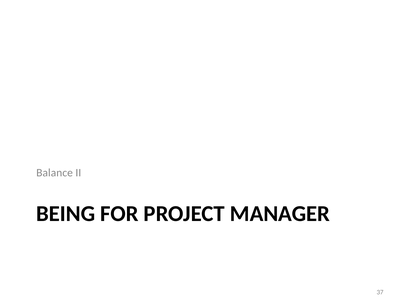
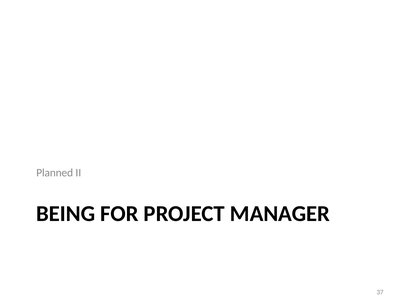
Balance: Balance -> Planned (55, 173)
